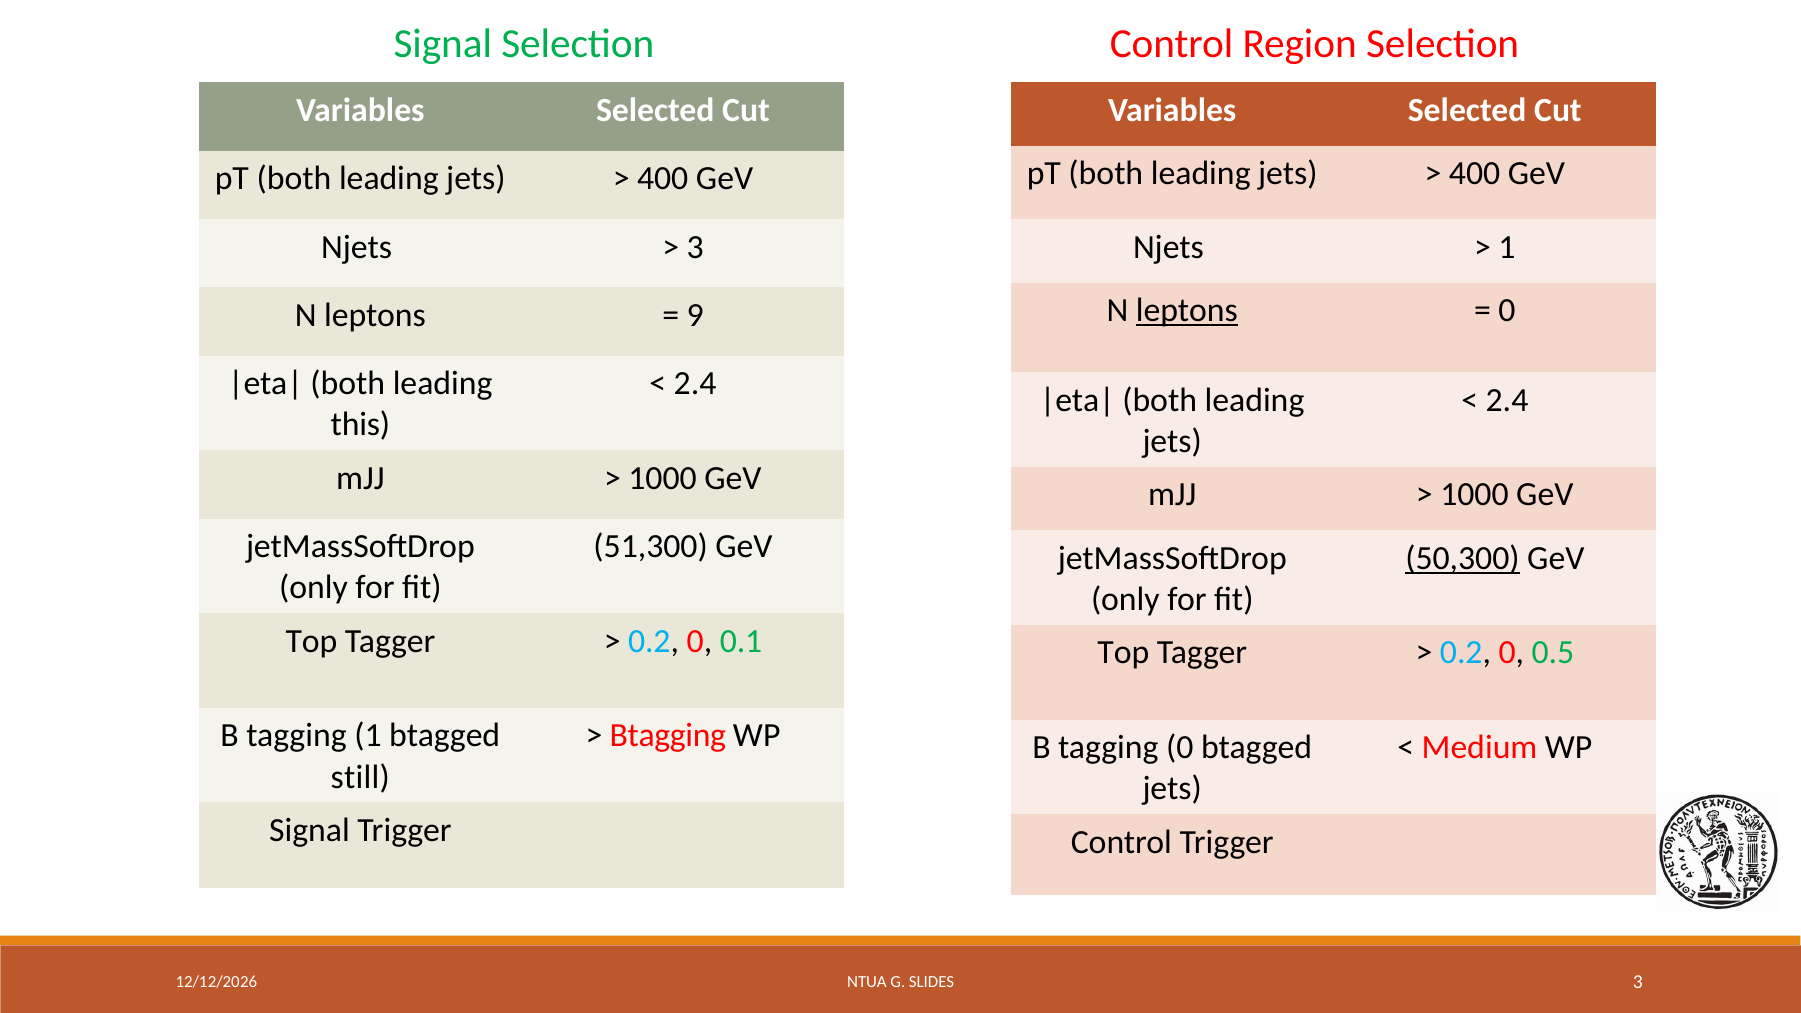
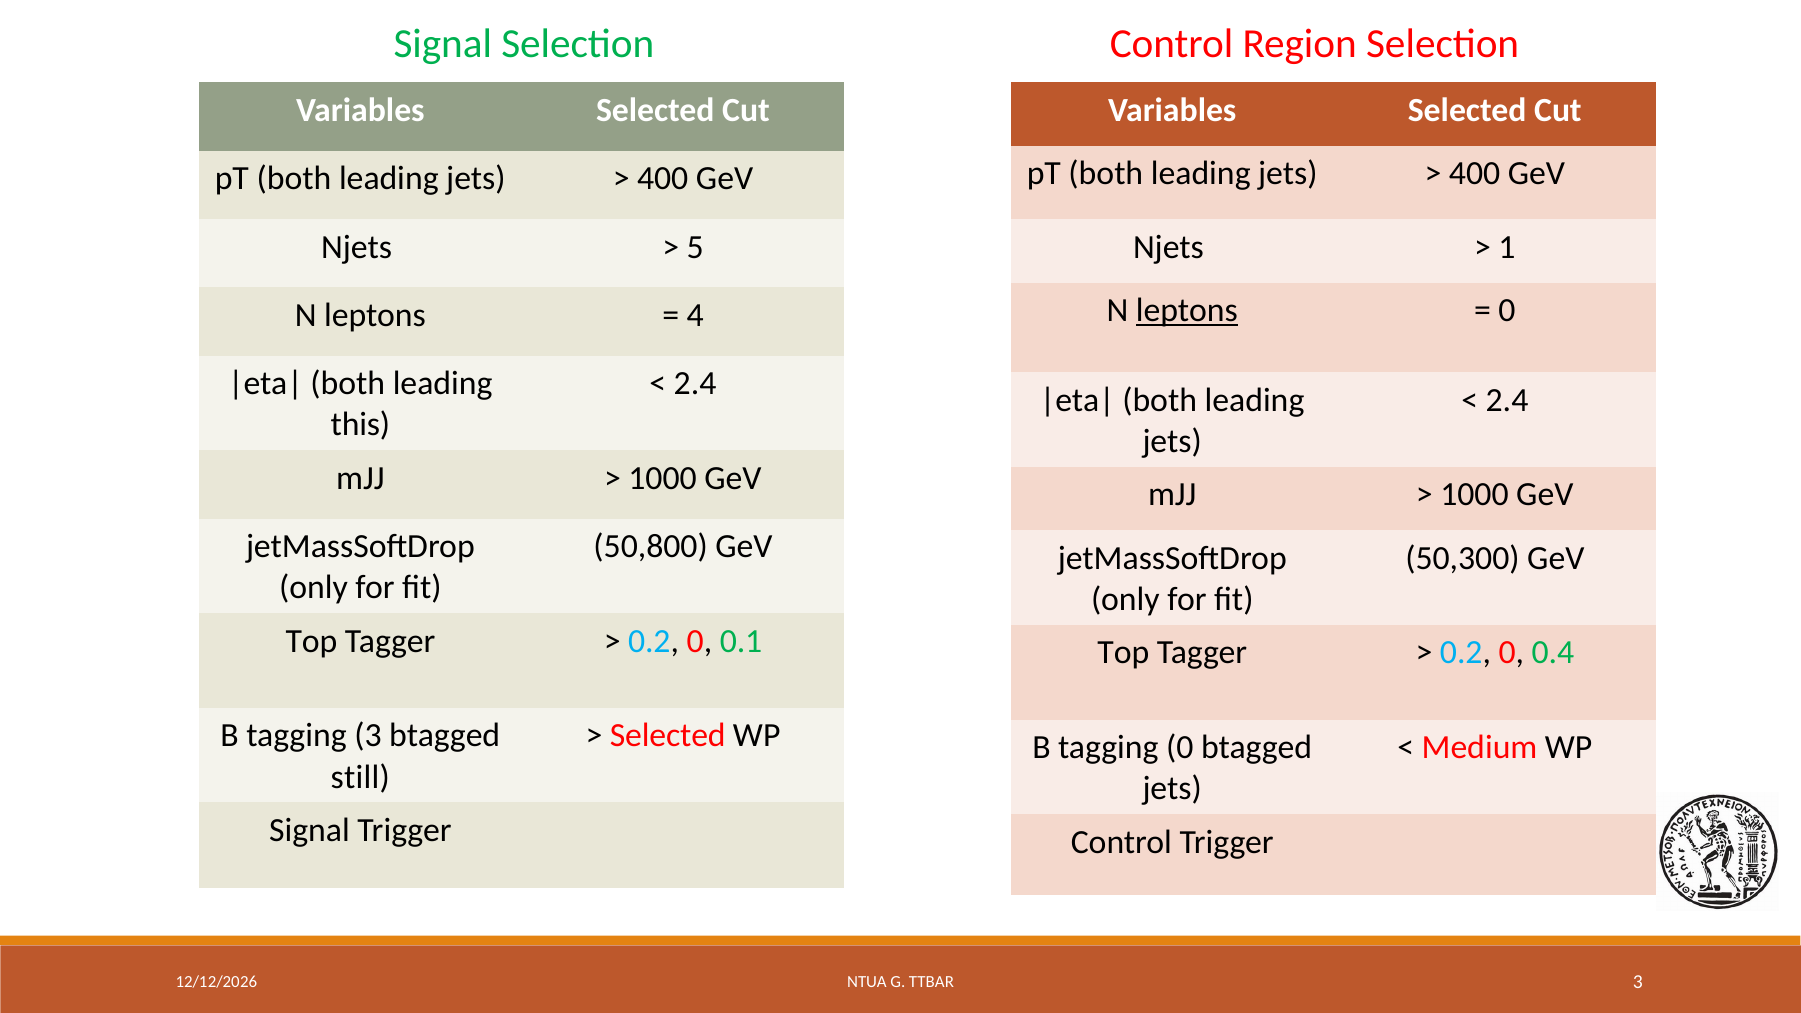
3: 3 -> 5 (695, 247)
9: 9 -> 4 (695, 315)
51,300: 51,300 -> 50,800 (651, 546)
50,300 underline: present -> none (1462, 558)
0.5: 0.5 -> 0.4 (1553, 653)
tagging 1: 1 -> 3 (368, 736)
Btagging: Btagging -> Selected (668, 736)
SLIDES: SLIDES -> TTBAR (932, 982)
